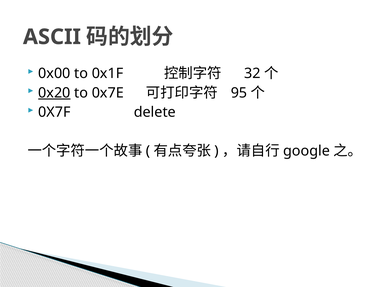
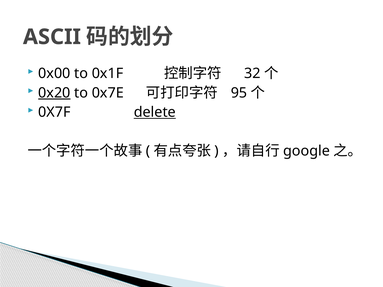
delete underline: none -> present (155, 112)
